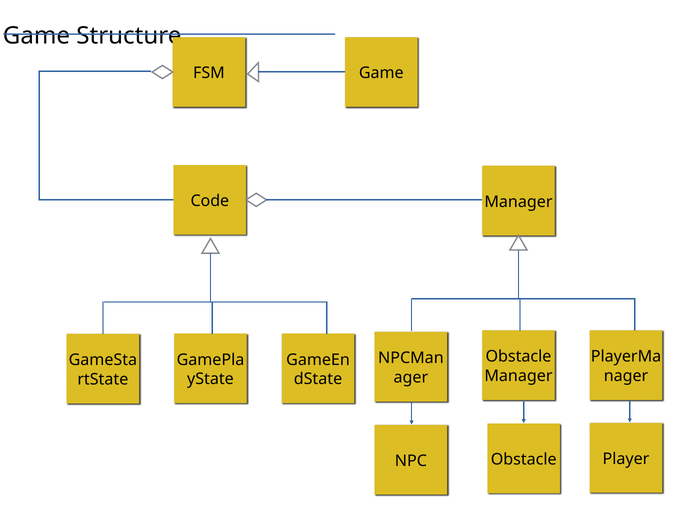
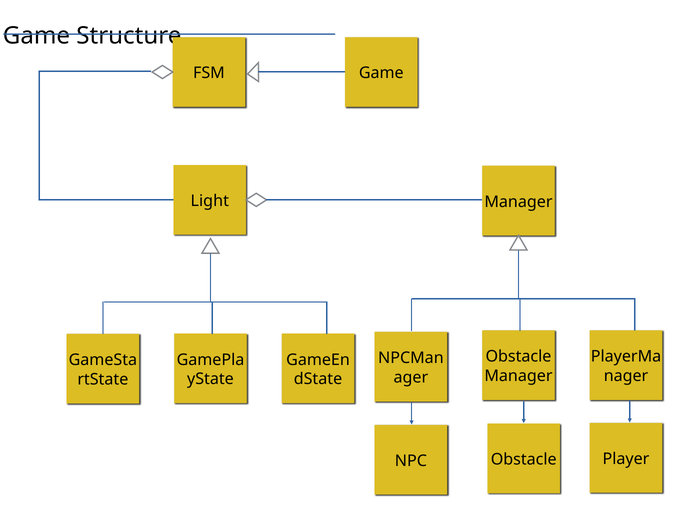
Code: Code -> Light (210, 201)
